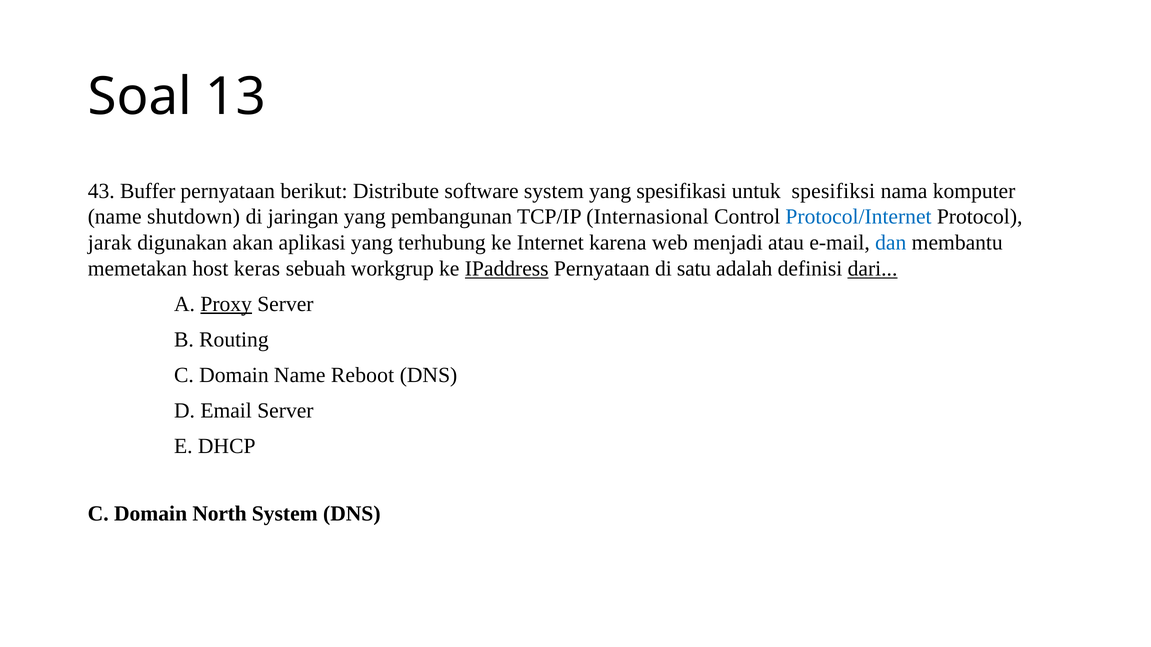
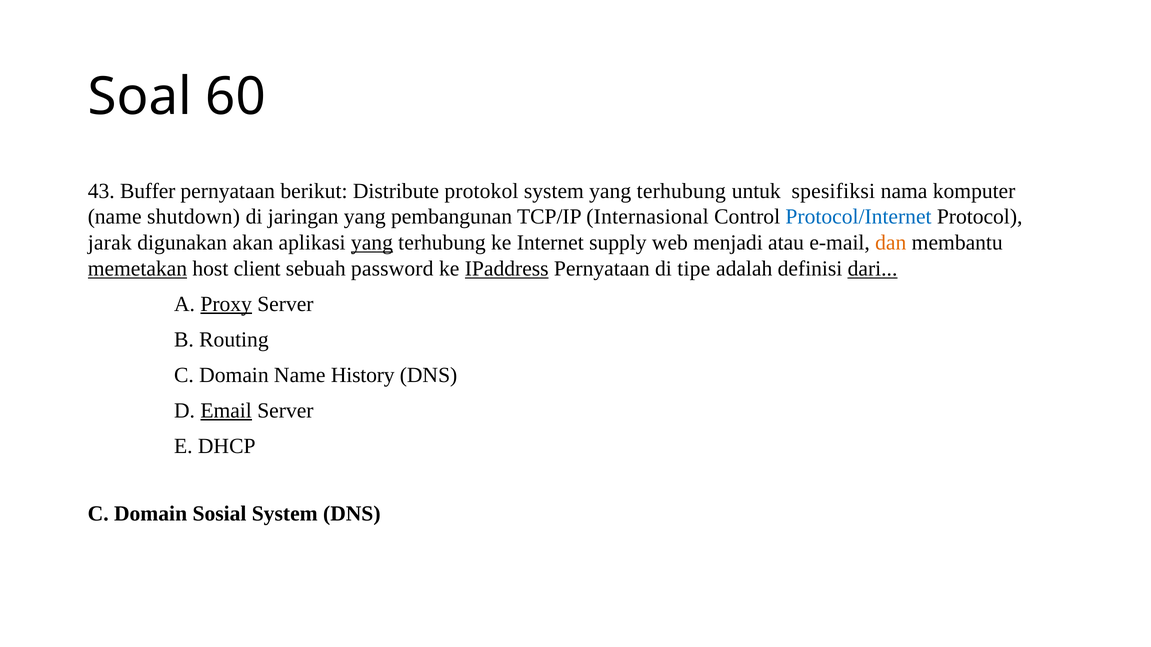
13: 13 -> 60 (236, 97)
software: software -> protokol (481, 191)
system yang spesifikasi: spesifikasi -> terhubung (681, 191)
yang underline: none -> present (372, 243)
karena: karena -> supply (618, 243)
dan colour: blue -> orange (891, 243)
memetakan underline: none -> present (137, 269)
keras: keras -> client (257, 269)
workgrup: workgrup -> password (392, 269)
satu: satu -> tipe (694, 269)
Reboot: Reboot -> History (363, 375)
Email underline: none -> present (226, 411)
North: North -> Sosial (219, 514)
